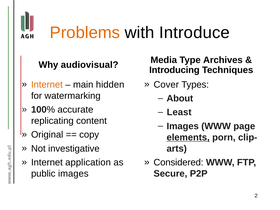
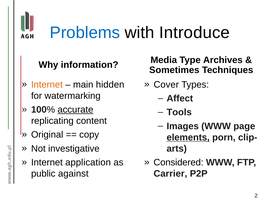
Problems colour: orange -> blue (85, 33)
audiovisual: audiovisual -> information (90, 65)
Introducing: Introducing -> Sometimes (174, 70)
About: About -> Affect (180, 98)
accurate underline: none -> present (75, 110)
Least: Least -> Tools (179, 112)
public images: images -> against (73, 174)
Secure: Secure -> Carrier (170, 174)
